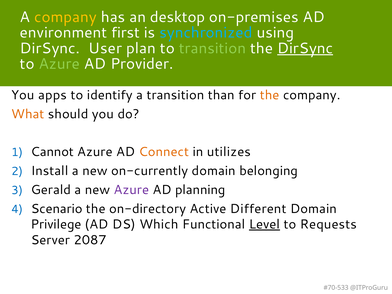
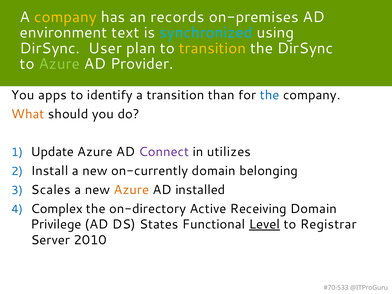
desktop: desktop -> records (177, 17)
first: first -> text (125, 33)
transition colour: light green -> yellow (212, 48)
DirSync underline: present -> none (305, 48)
the colour: orange -> blue (270, 95)
Cannot: Cannot -> Update (52, 152)
Connect colour: orange -> purple (164, 152)
Gerald: Gerald -> Scales (51, 190)
Azure colour: purple -> orange (131, 190)
planning: planning -> installed (200, 190)
Scenario: Scenario -> Complex (57, 209)
Different: Different -> Receiving (258, 209)
Which: Which -> States (159, 224)
Requests: Requests -> Registrar (328, 224)
2087: 2087 -> 2010 (90, 240)
